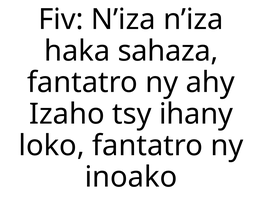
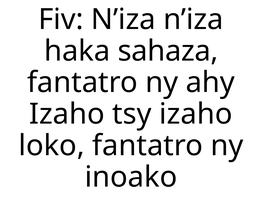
tsy ihany: ihany -> izaho (196, 114)
